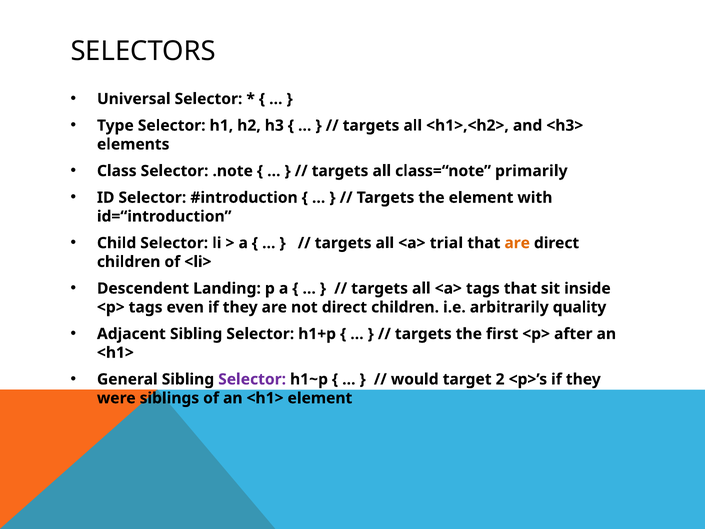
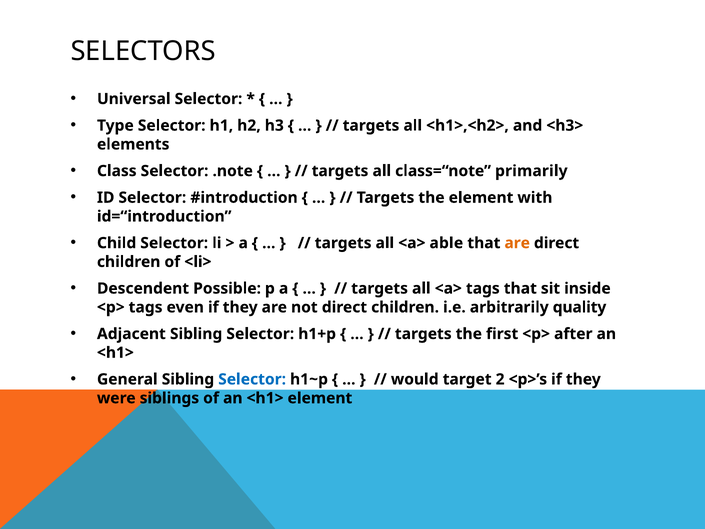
trial: trial -> able (446, 243)
Landing: Landing -> Possible (227, 288)
Selector colour: purple -> blue (252, 379)
